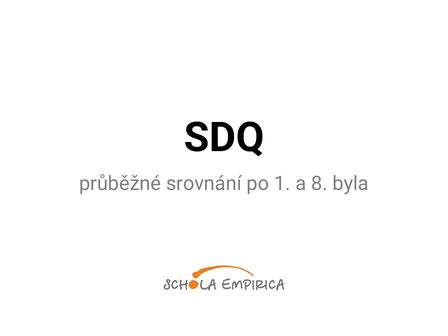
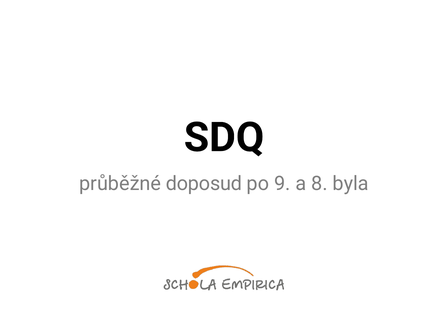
srovnání: srovnání -> doposud (204, 184)
1: 1 -> 9 (282, 184)
